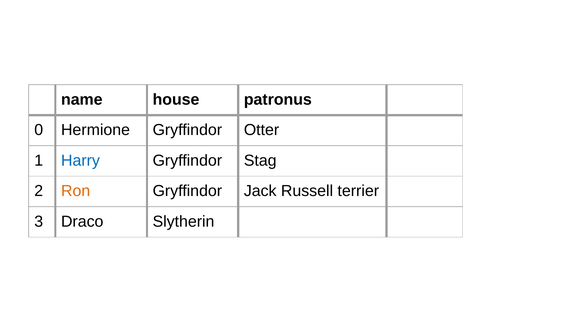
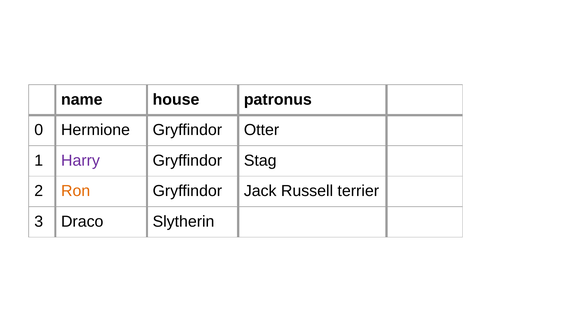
Harry colour: blue -> purple (80, 160)
